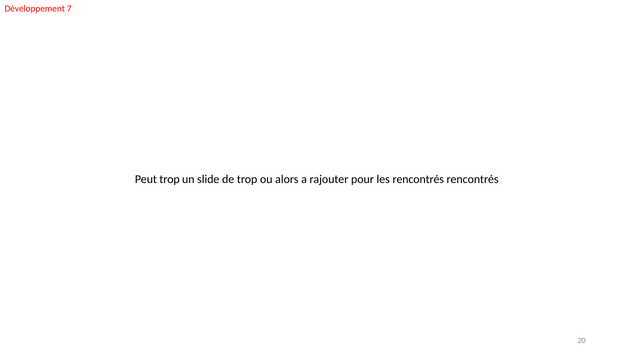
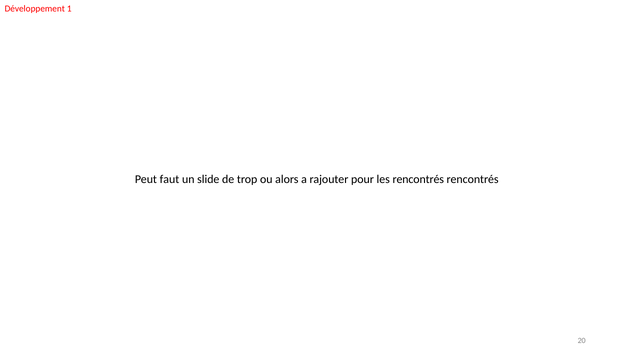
7: 7 -> 1 (69, 9)
Peut trop: trop -> faut (169, 179)
